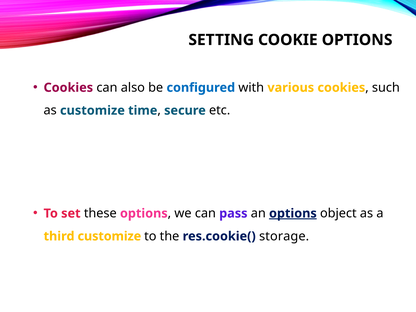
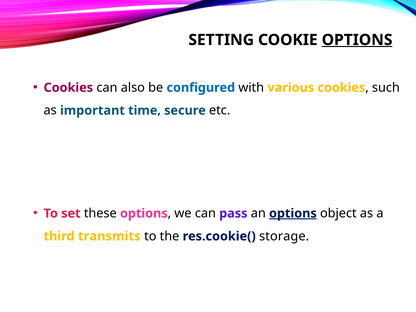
OPTIONS underline: none -> present (357, 40)
as customize: customize -> important (92, 110)
third customize: customize -> transmits (109, 236)
